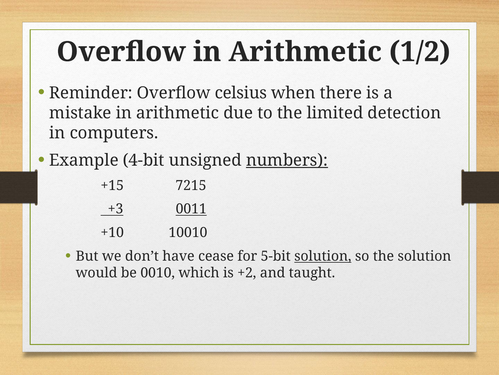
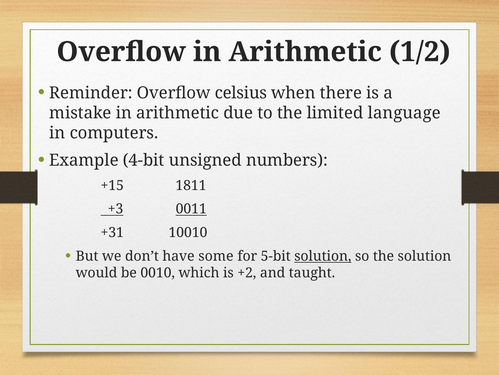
detection: detection -> language (404, 113)
numbers underline: present -> none (287, 160)
7215: 7215 -> 1811 (191, 185)
+10: +10 -> +31 (112, 232)
cease: cease -> some (216, 256)
